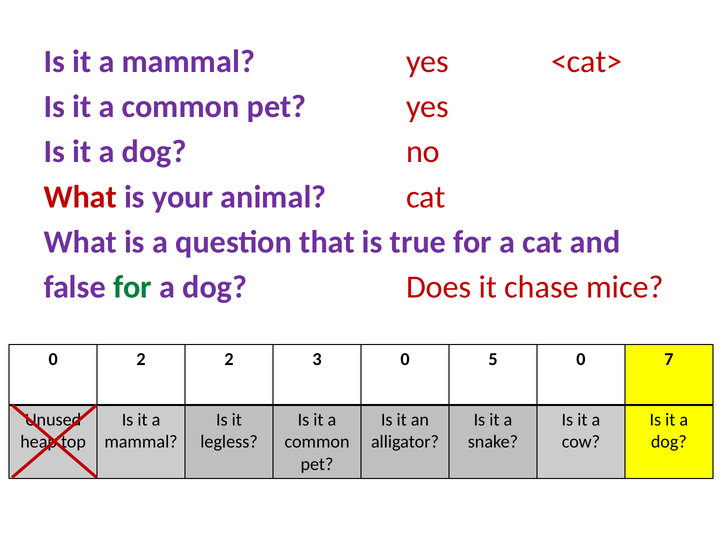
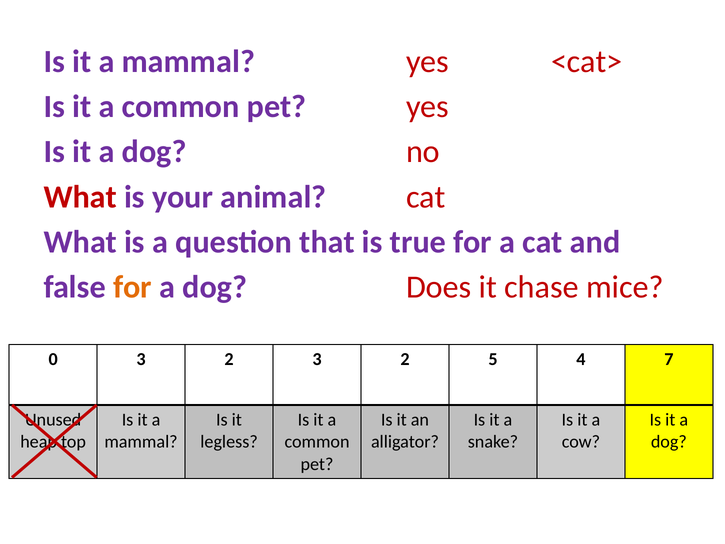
for colour: green -> orange (133, 287)
0 2: 2 -> 3 (141, 359)
2 3 0: 0 -> 2 (405, 359)
5 0: 0 -> 4 (581, 359)
